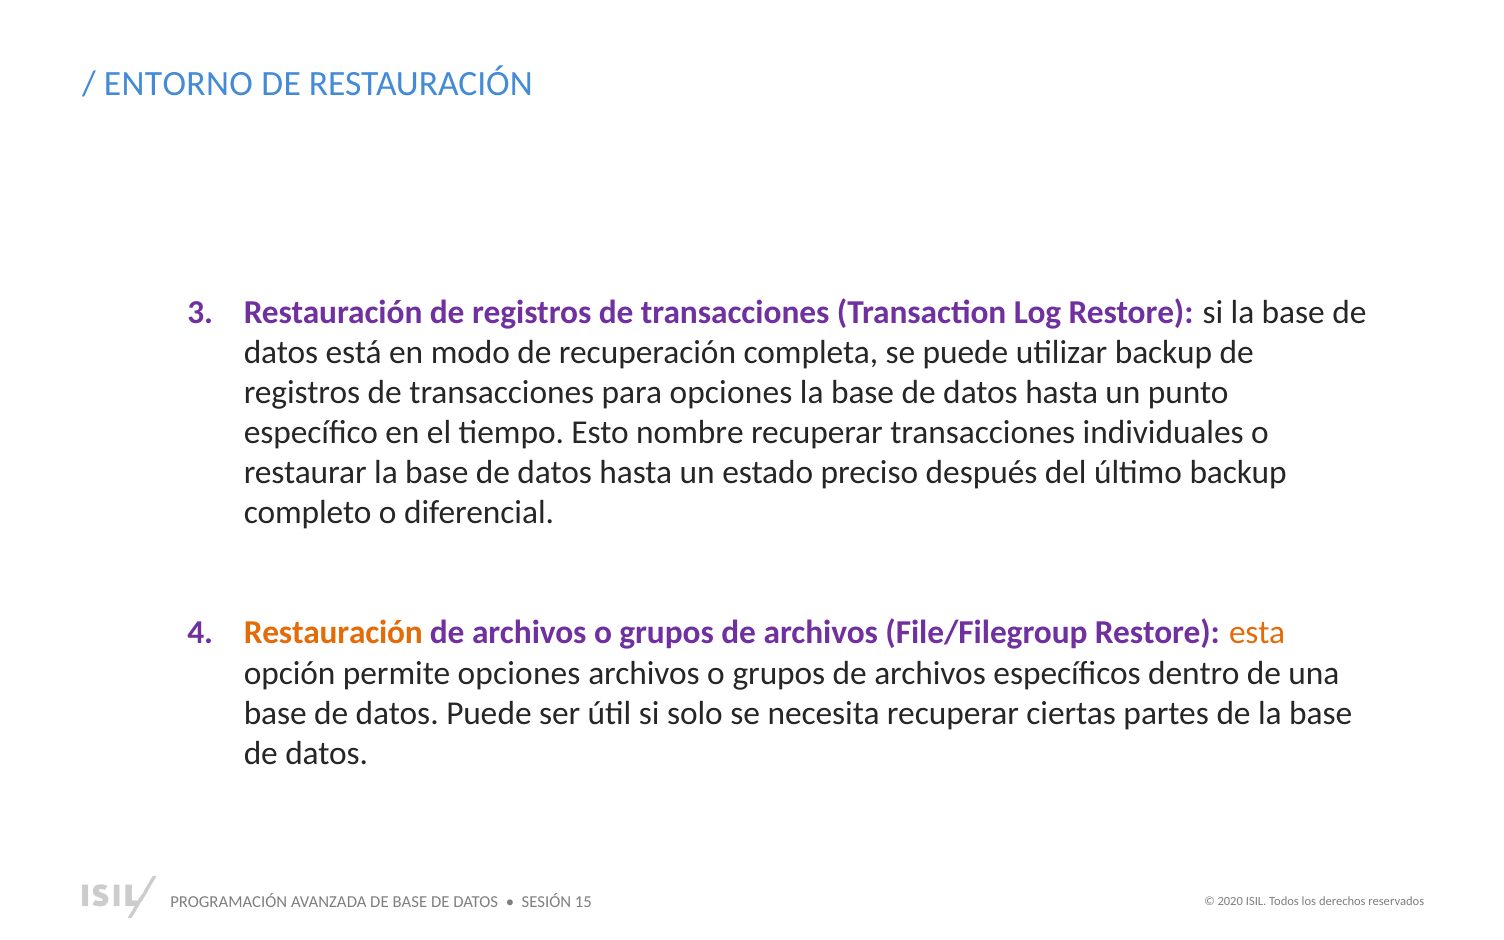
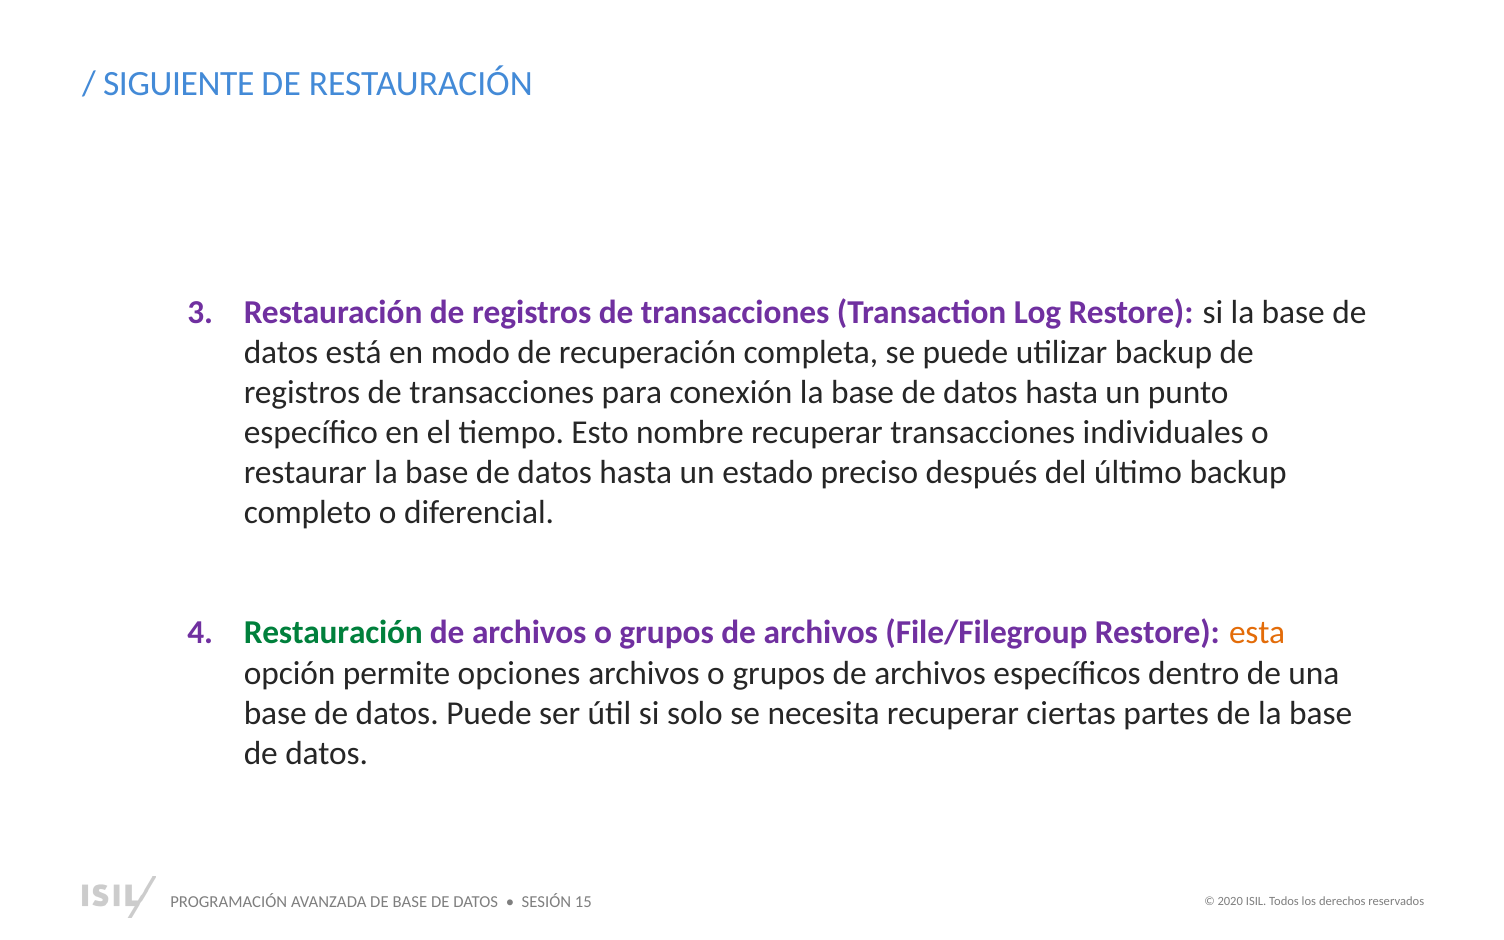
ENTORNO: ENTORNO -> SIGUIENTE (179, 84)
para opciones: opciones -> conexión (731, 392)
Restauración colour: orange -> green (333, 633)
